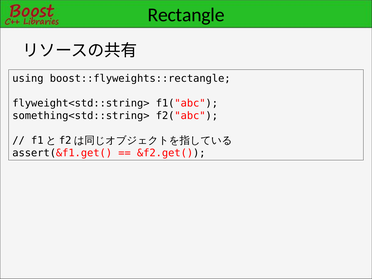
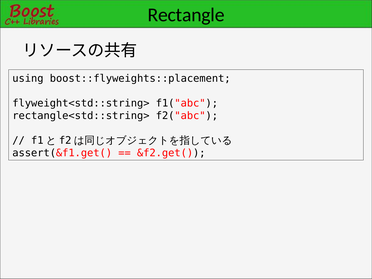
boost::flyweights::rectangle: boost::flyweights::rectangle -> boost::flyweights::placement (140, 79)
something<std::string>: something<std::string> -> rectangle<std::string> (81, 116)
